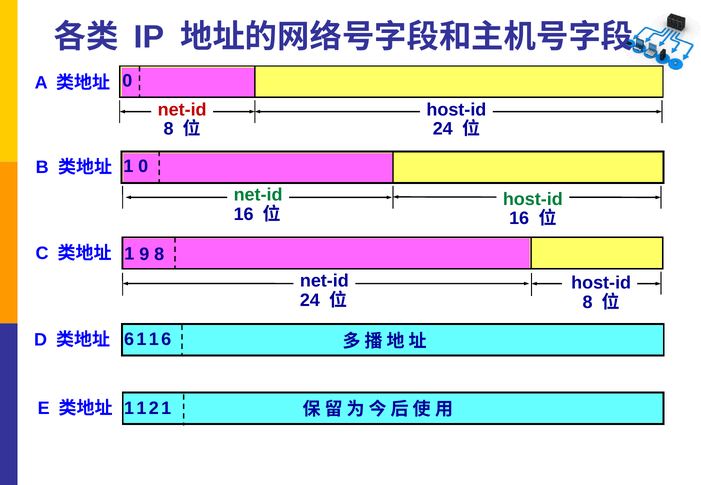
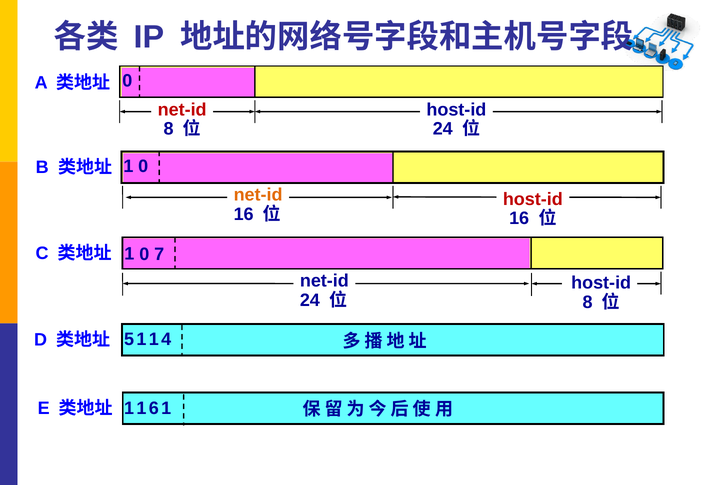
net-id colour: green -> orange (258, 195)
host-id colour: green -> red (533, 199)
8: 8 -> 7 (159, 255)
9: 9 -> 0 (144, 255)
6: 6 -> 5 (129, 339)
1 6: 6 -> 4 (166, 339)
2: 2 -> 6 (154, 408)
